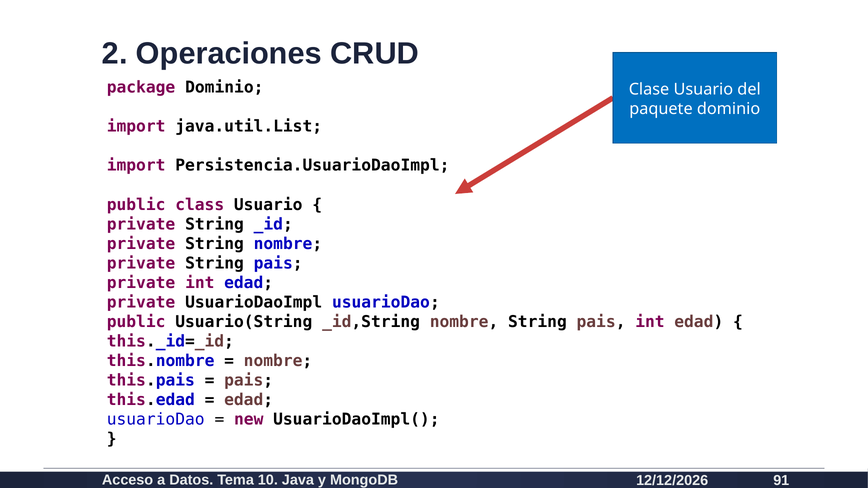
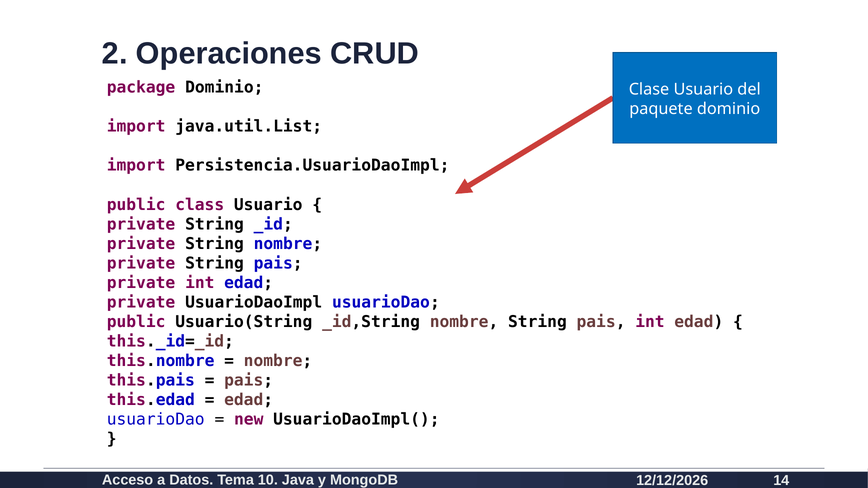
91: 91 -> 14 (781, 481)
